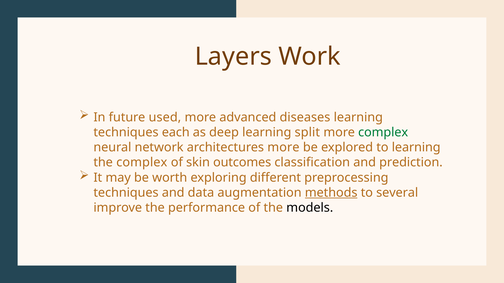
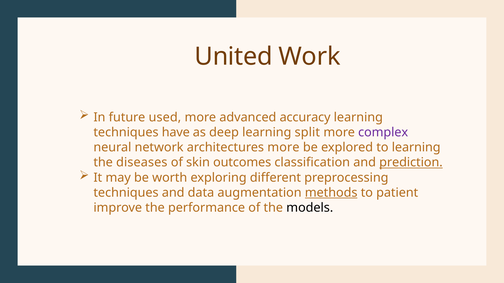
Layers: Layers -> United (234, 57)
diseases: diseases -> accuracy (305, 117)
each: each -> have (176, 133)
complex colour: green -> purple (383, 133)
the complex: complex -> diseases (142, 163)
prediction underline: none -> present (411, 163)
several: several -> patient (397, 193)
